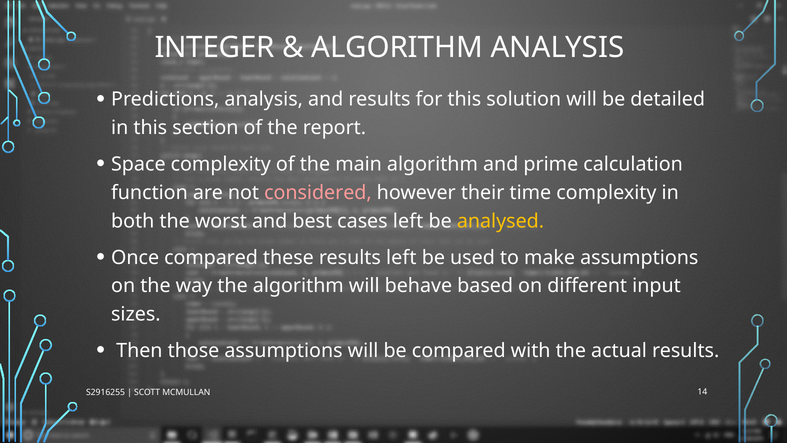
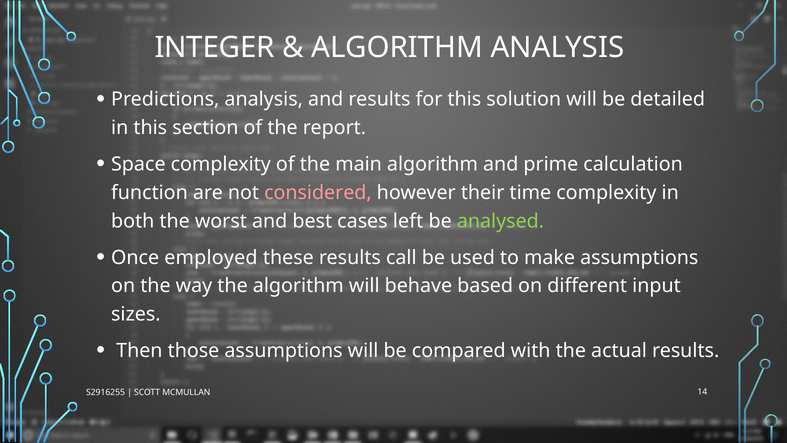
analysed colour: yellow -> light green (500, 221)
Once compared: compared -> employed (211, 257)
results left: left -> call (401, 257)
